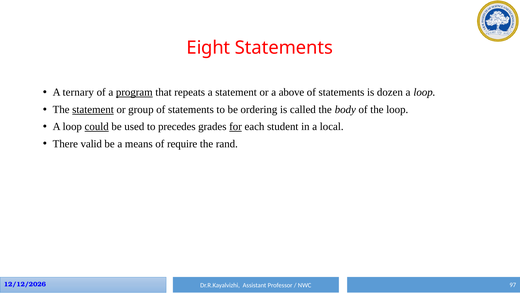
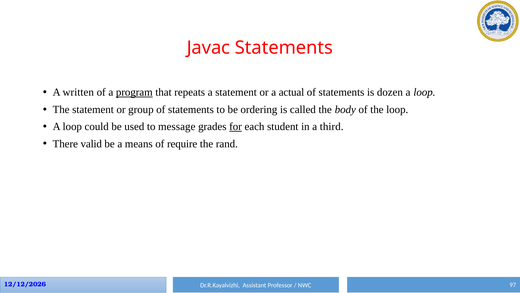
Eight: Eight -> Javac (208, 48)
ternary: ternary -> written (78, 92)
above: above -> actual (291, 92)
statement underline: present -> none (93, 109)
could underline: present -> none (97, 126)
precedes: precedes -> message (177, 126)
local: local -> third (332, 126)
